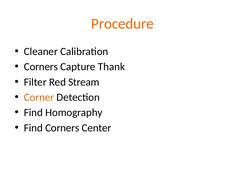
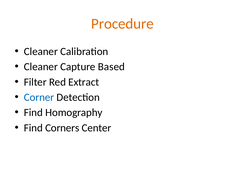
Corners: Corners -> Cleaner (41, 67)
Thank: Thank -> Based (111, 67)
Stream: Stream -> Extract (84, 82)
Corner colour: orange -> blue (39, 97)
